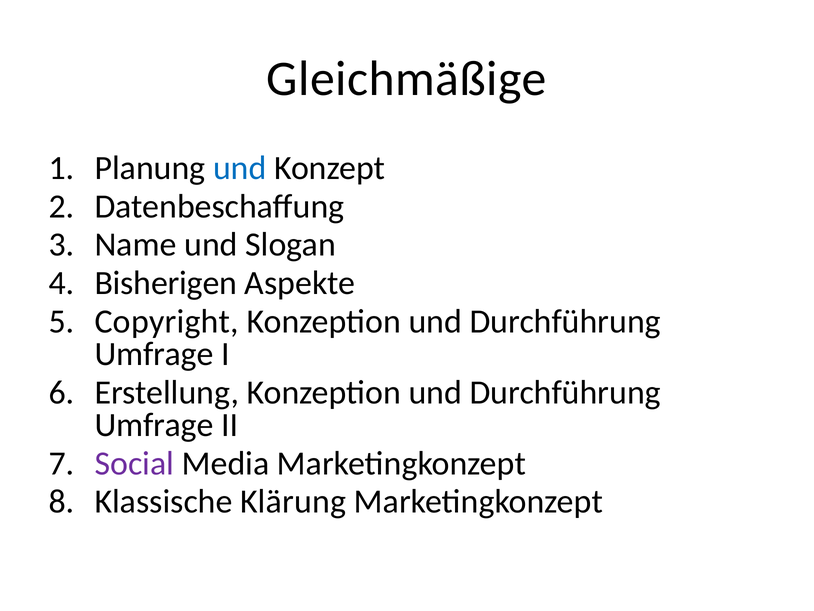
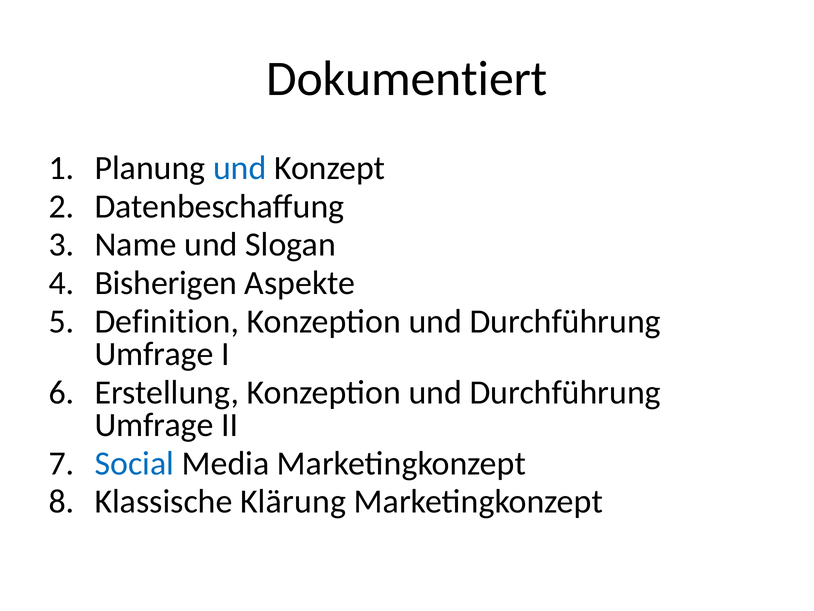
Gleichmäßige: Gleichmäßige -> Dokumentiert (407, 79)
Copyright: Copyright -> Definition (167, 321)
Social colour: purple -> blue (134, 463)
